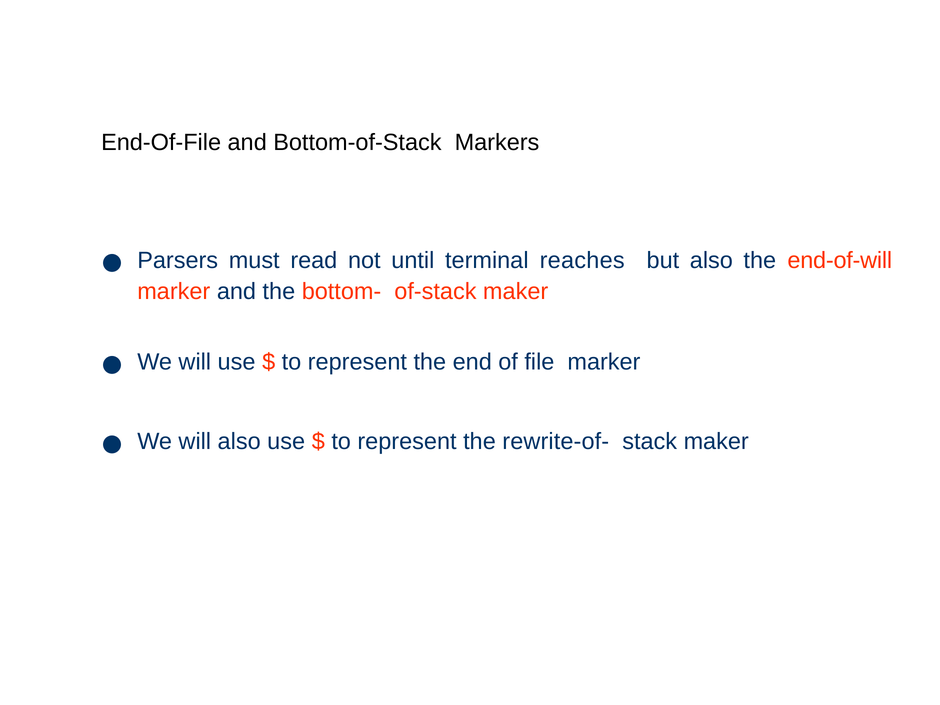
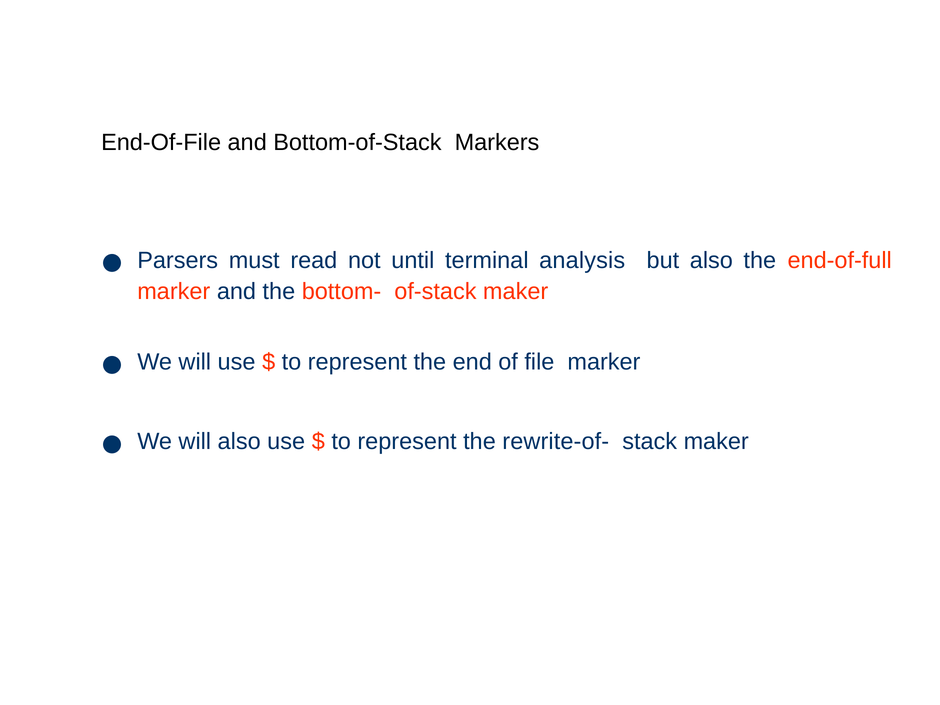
reaches: reaches -> analysis (582, 260)
end-of-will: end-of-will -> end-of-full (840, 260)
